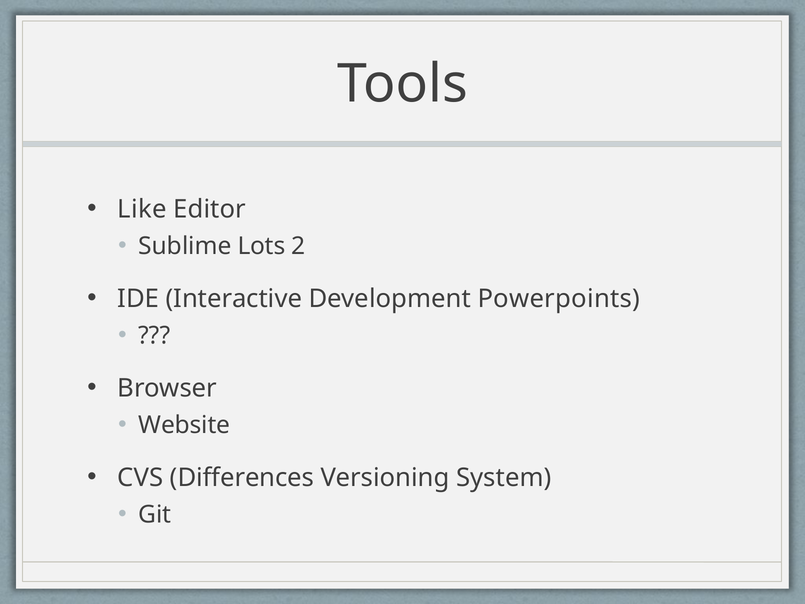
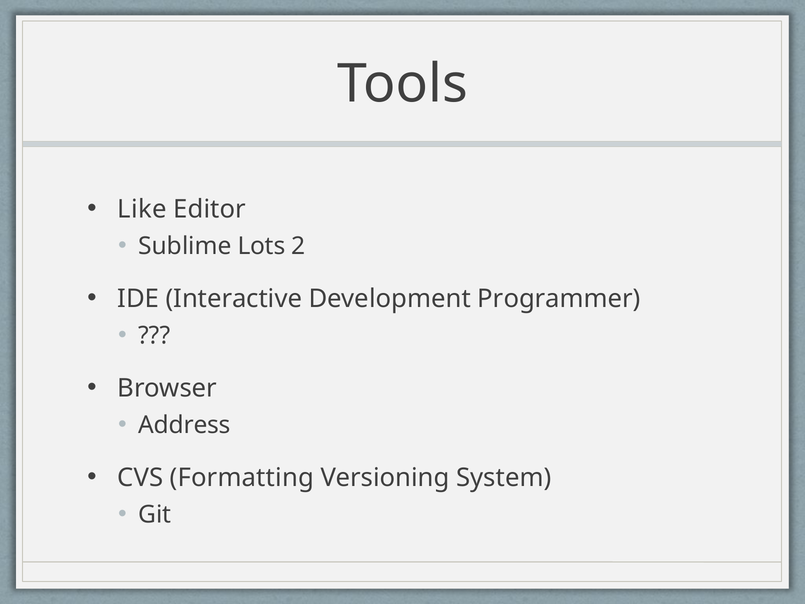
Powerpoints: Powerpoints -> Programmer (559, 299)
Website: Website -> Address (184, 425)
Differences: Differences -> Formatting (242, 477)
